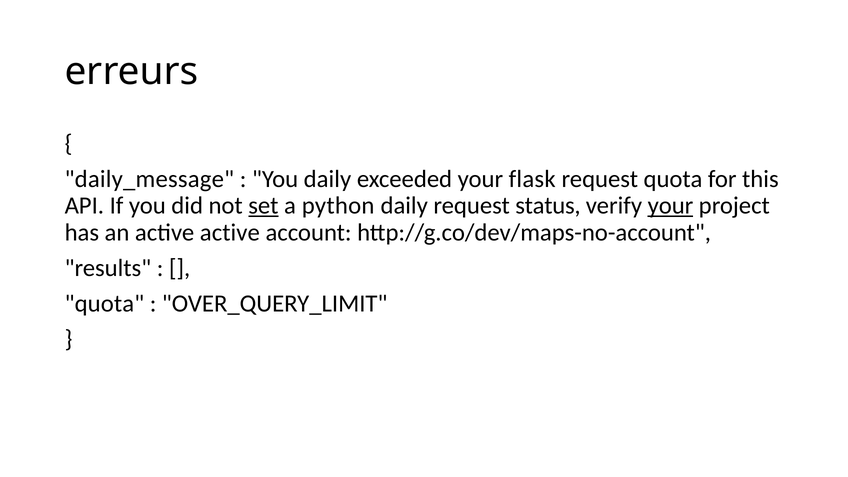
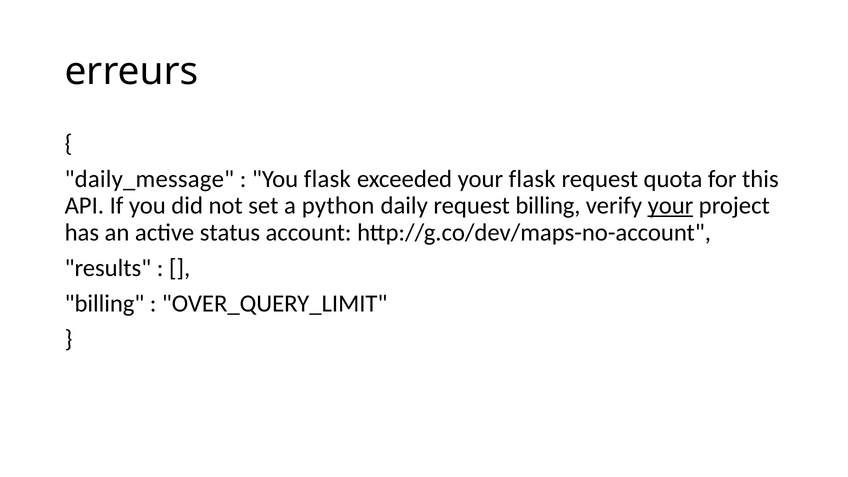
You daily: daily -> flask (327, 179)
set underline: present -> none (263, 206)
request status: status -> billing (548, 206)
active active: active -> status (230, 232)
quota: quota -> billing (104, 303)
